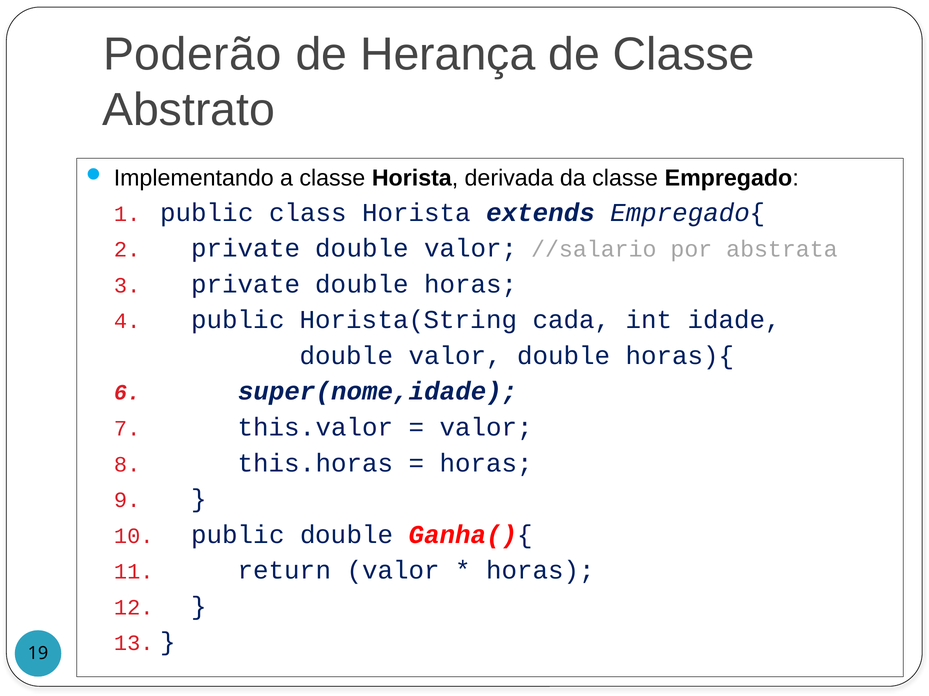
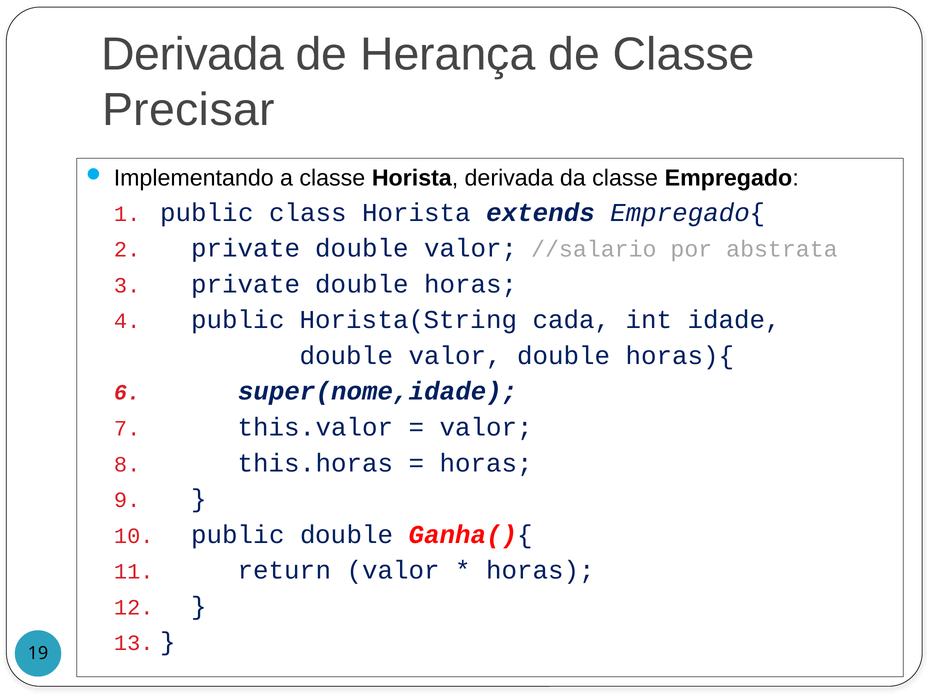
Poderão: Poderão -> Derivada (193, 54)
Abstrato: Abstrato -> Precisar (188, 110)
